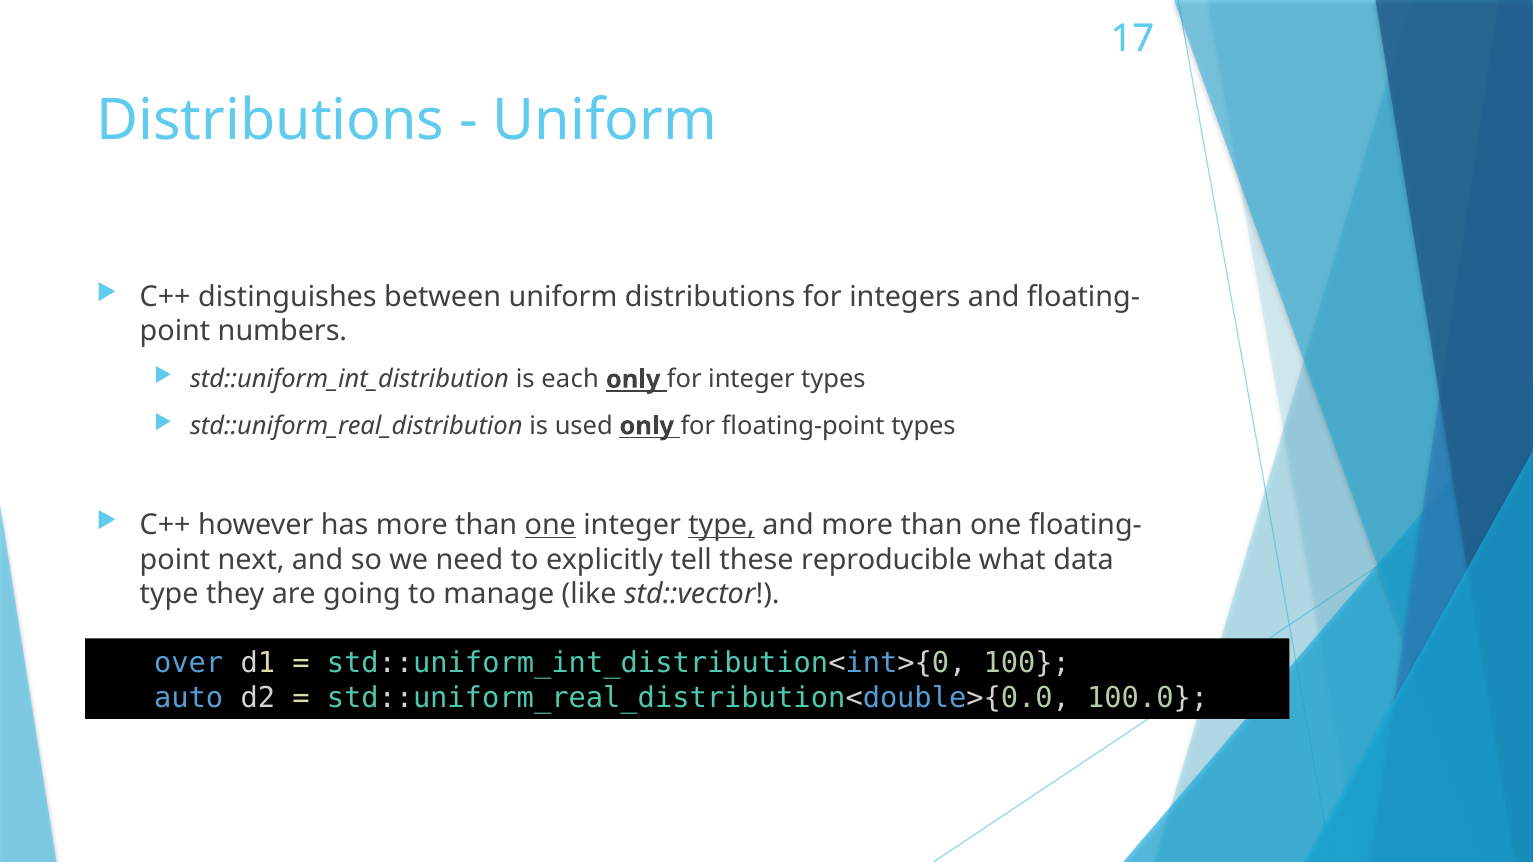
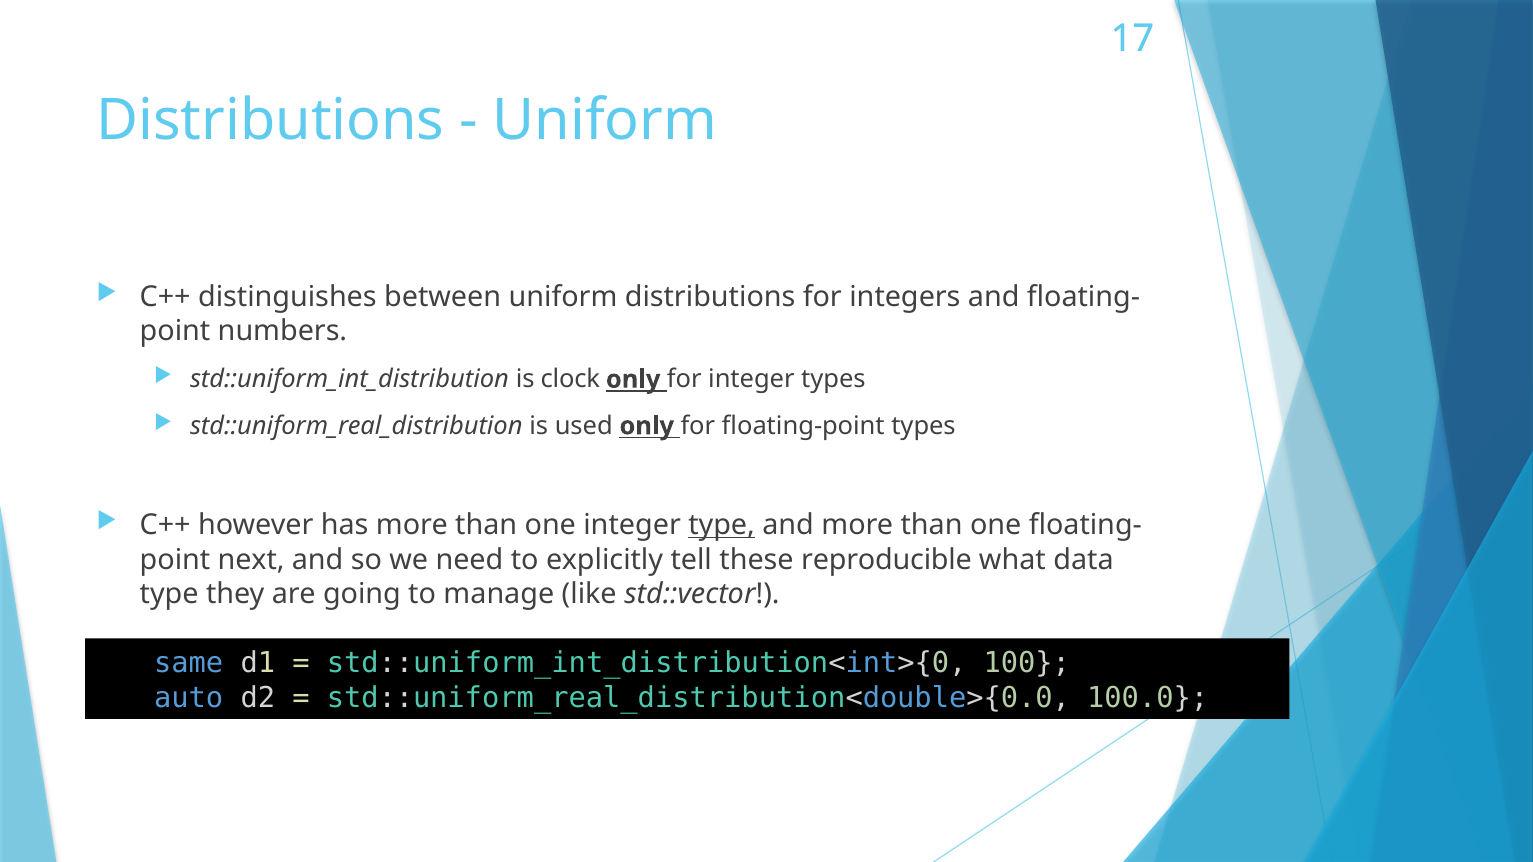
each: each -> clock (570, 379)
one underline: present -> none (550, 525)
over: over -> same (189, 664)
